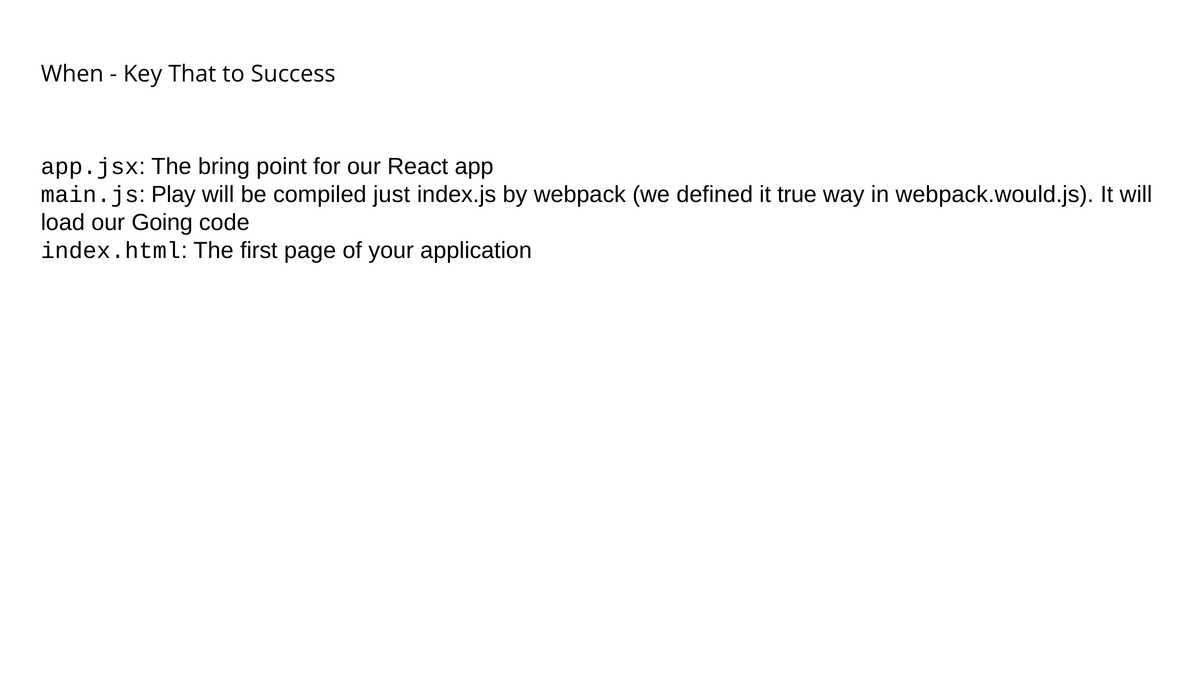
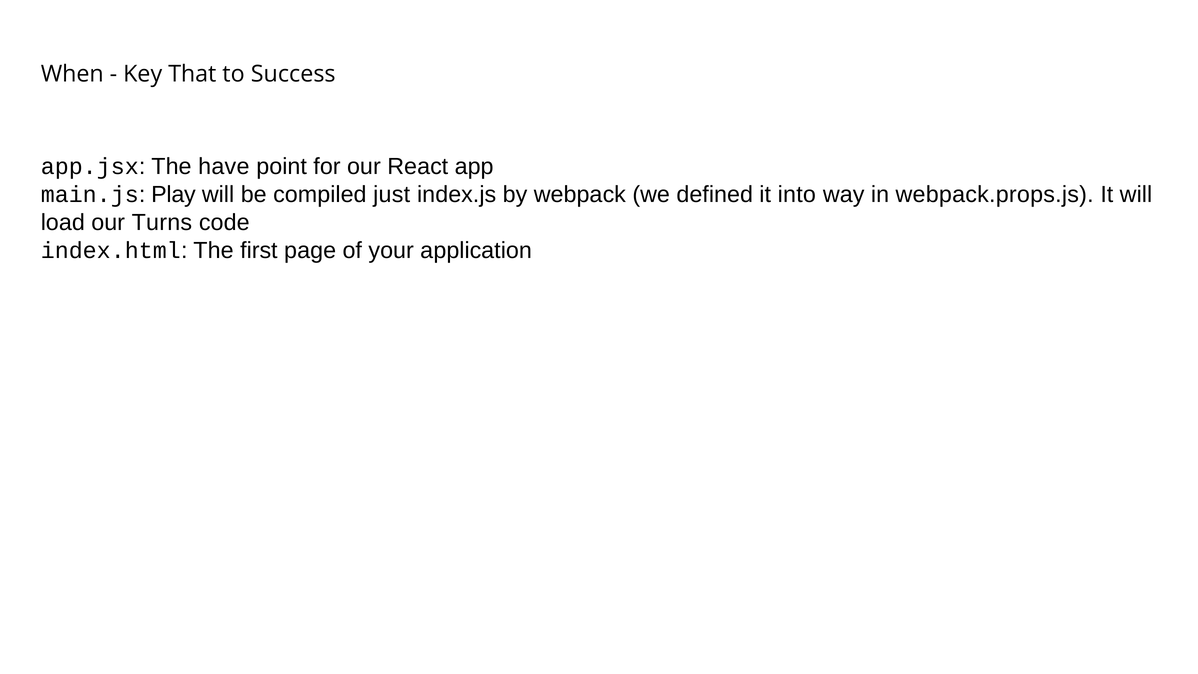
bring: bring -> have (224, 167)
true: true -> into (797, 195)
webpack.would.js: webpack.would.js -> webpack.props.js (995, 195)
Going: Going -> Turns (162, 223)
